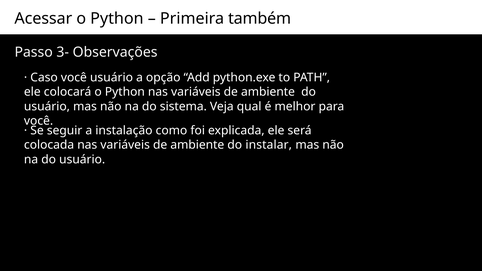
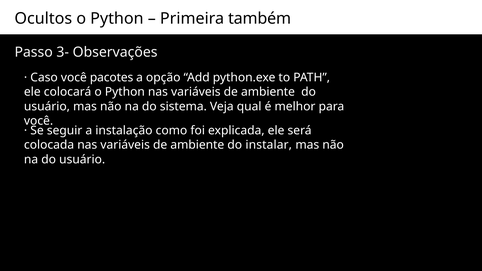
Acessar: Acessar -> Ocultos (43, 19)
você usuário: usuário -> pacotes (112, 78)
